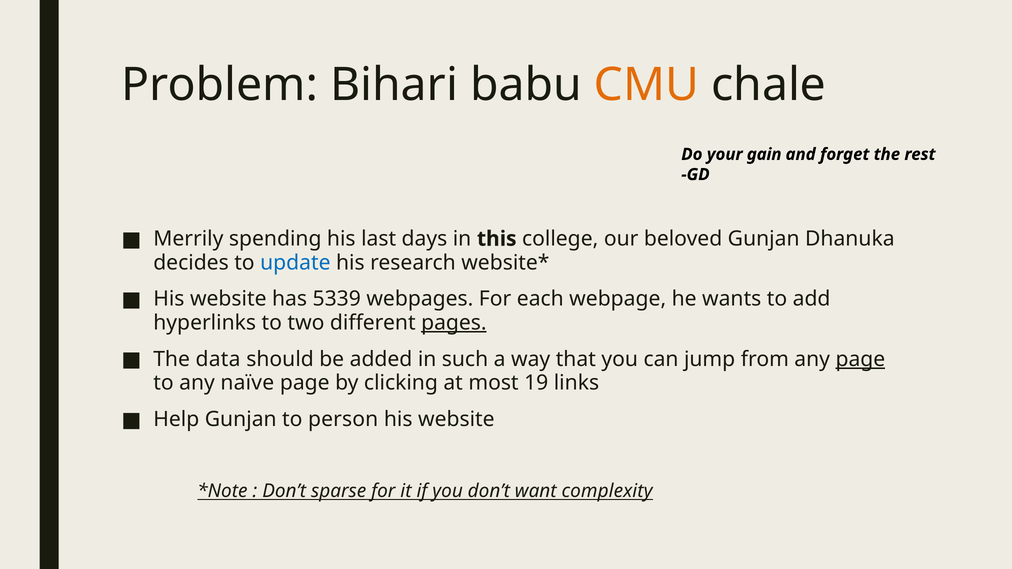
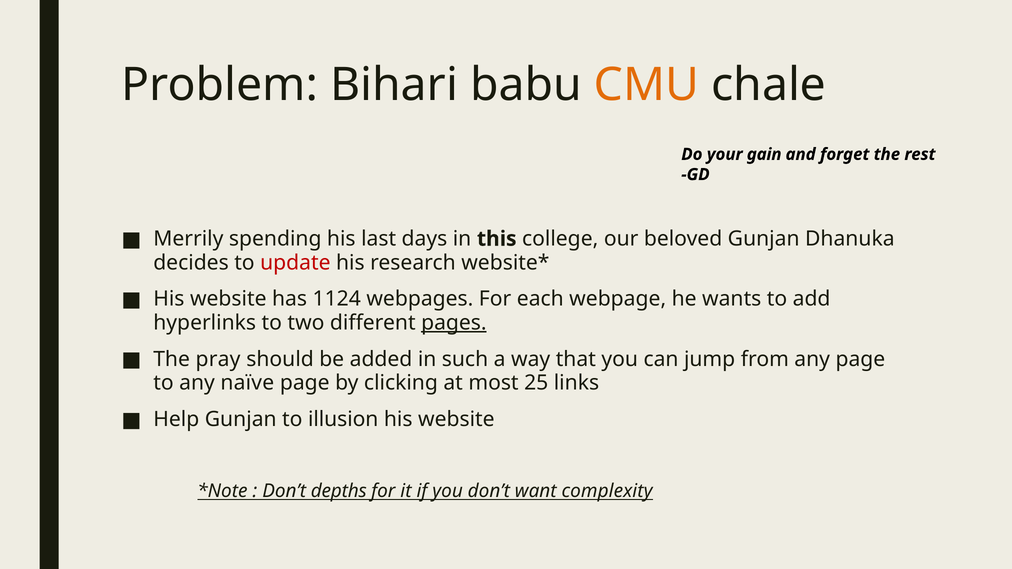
update colour: blue -> red (295, 263)
5339: 5339 -> 1124 (337, 299)
data: data -> pray (218, 359)
page underline: present -> none (860, 359)
19: 19 -> 25 (536, 383)
person: person -> illusion (343, 420)
sparse: sparse -> depths (339, 491)
